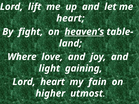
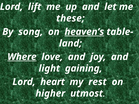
heart: heart -> these (70, 18)
fight: fight -> song (31, 32)
Where underline: none -> present (22, 57)
fain: fain -> rest (97, 82)
